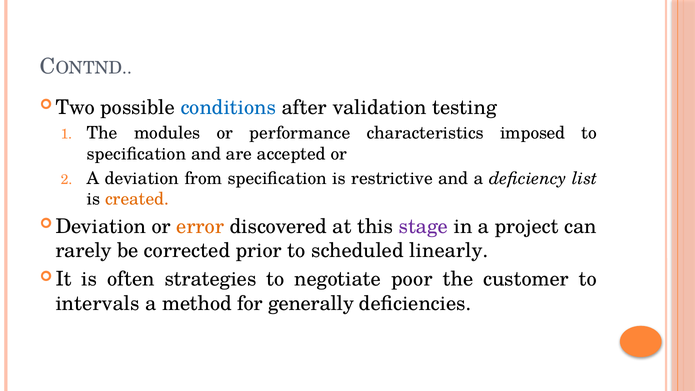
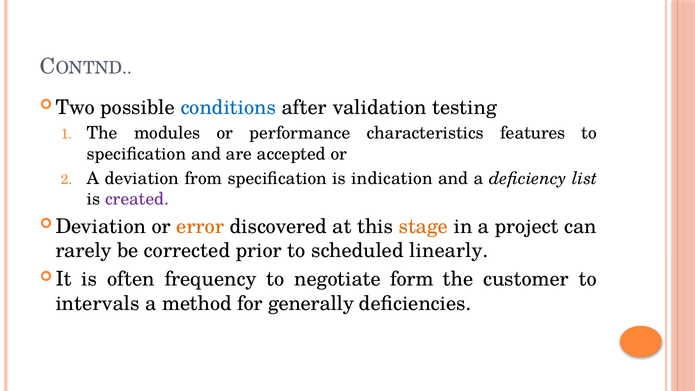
imposed: imposed -> features (533, 133)
restrictive: restrictive -> indication (392, 178)
created colour: orange -> purple (137, 199)
stage colour: purple -> orange (423, 226)
strategies: strategies -> frequency (210, 279)
poor: poor -> form (412, 279)
